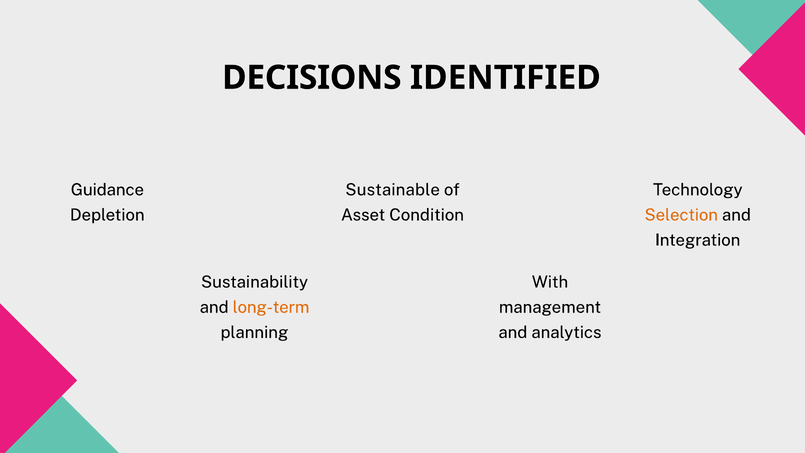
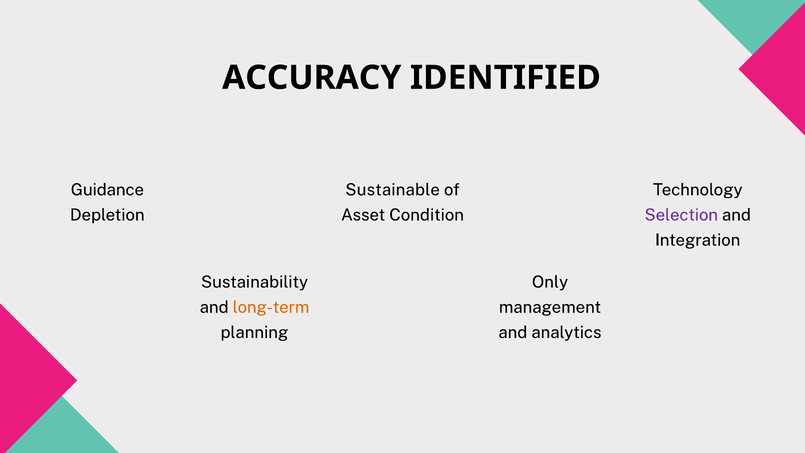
DECISIONS: DECISIONS -> ACCURACY (312, 78)
Selection colour: orange -> purple (681, 215)
With: With -> Only (550, 282)
